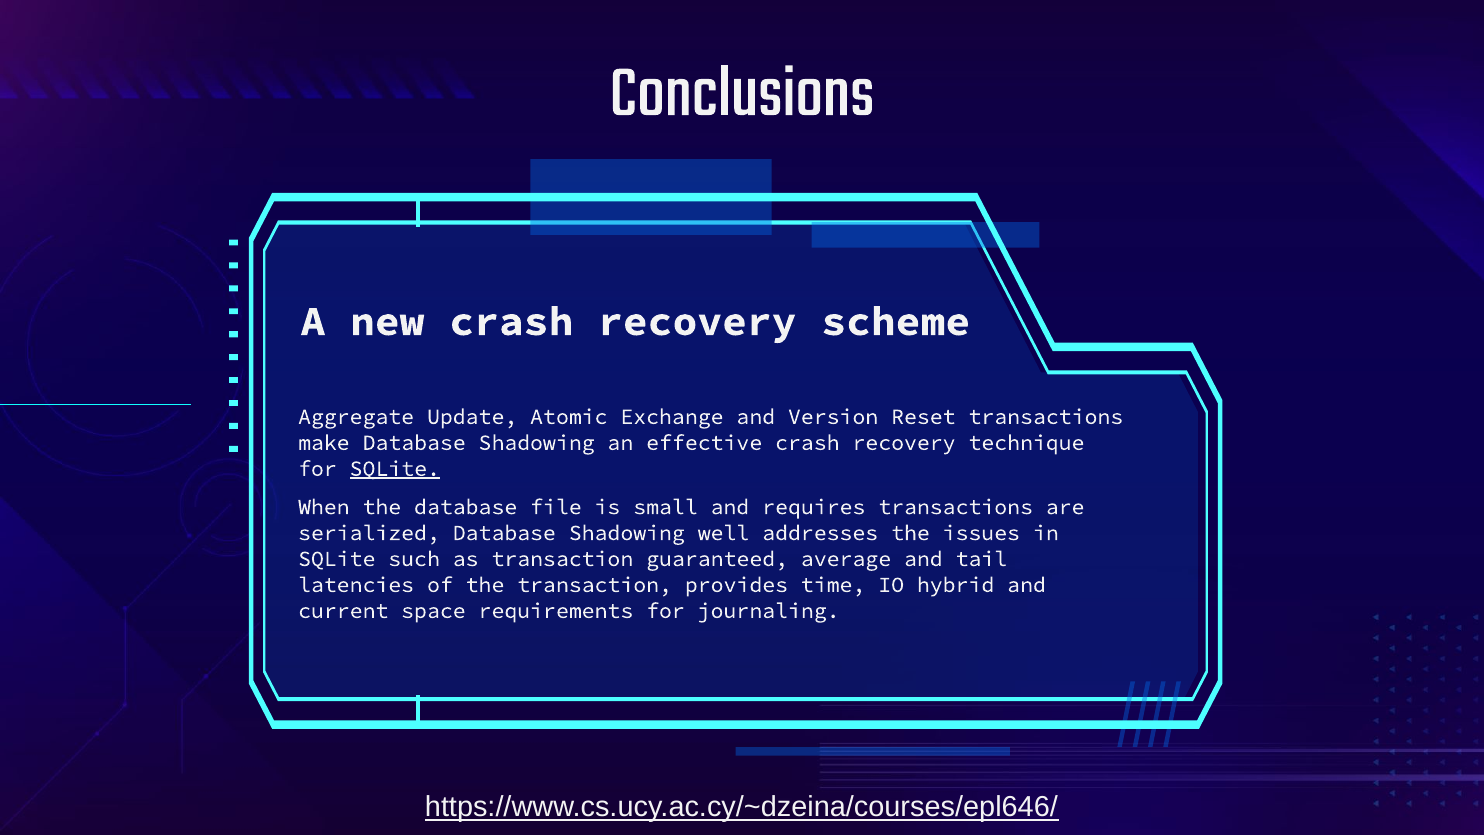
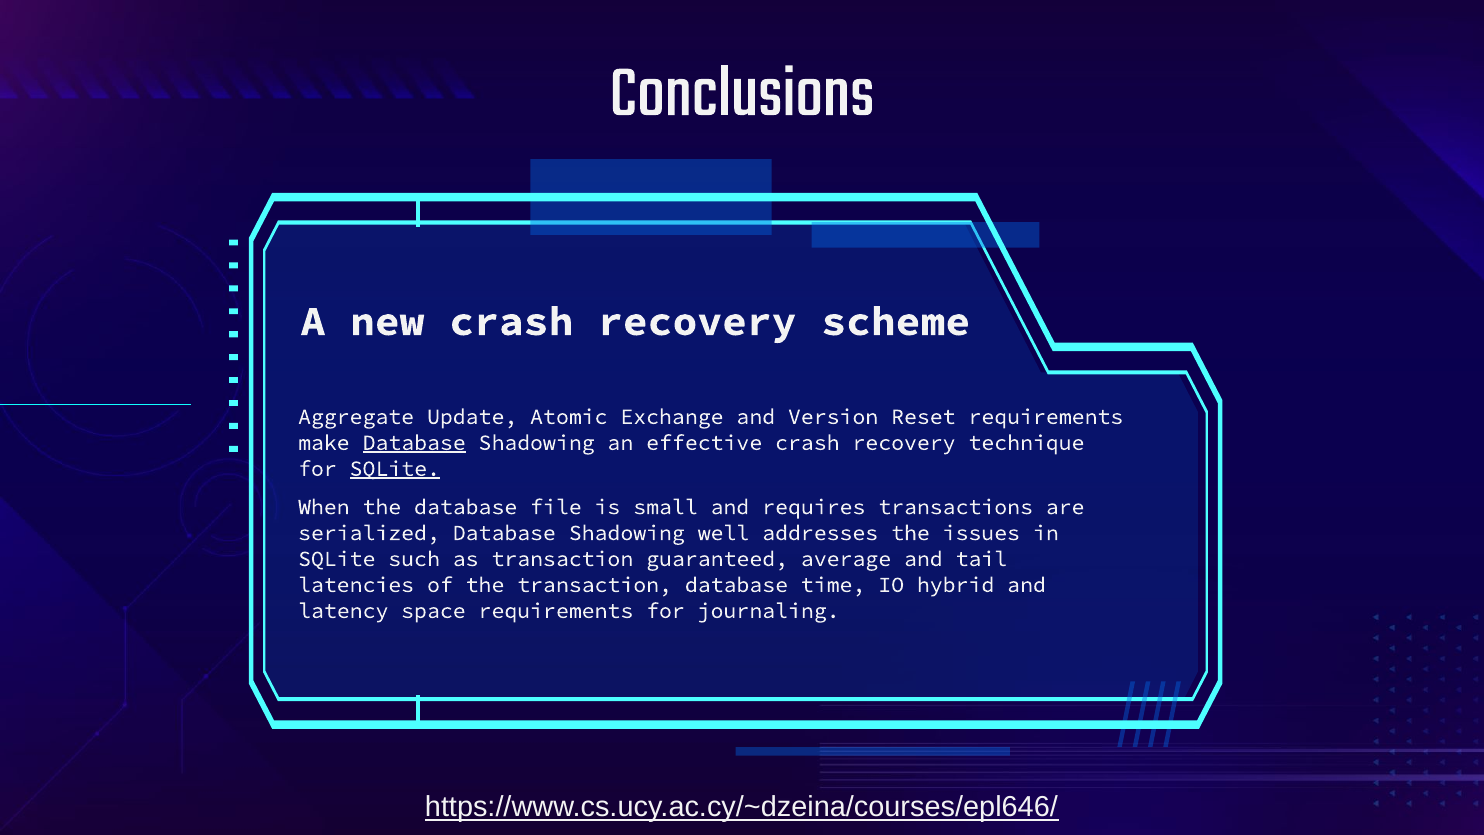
Reset transactions: transactions -> requirements (1046, 417)
Database underline: none -> present (414, 443)
transaction provides: provides -> database (736, 585)
current: current -> latency (343, 611)
